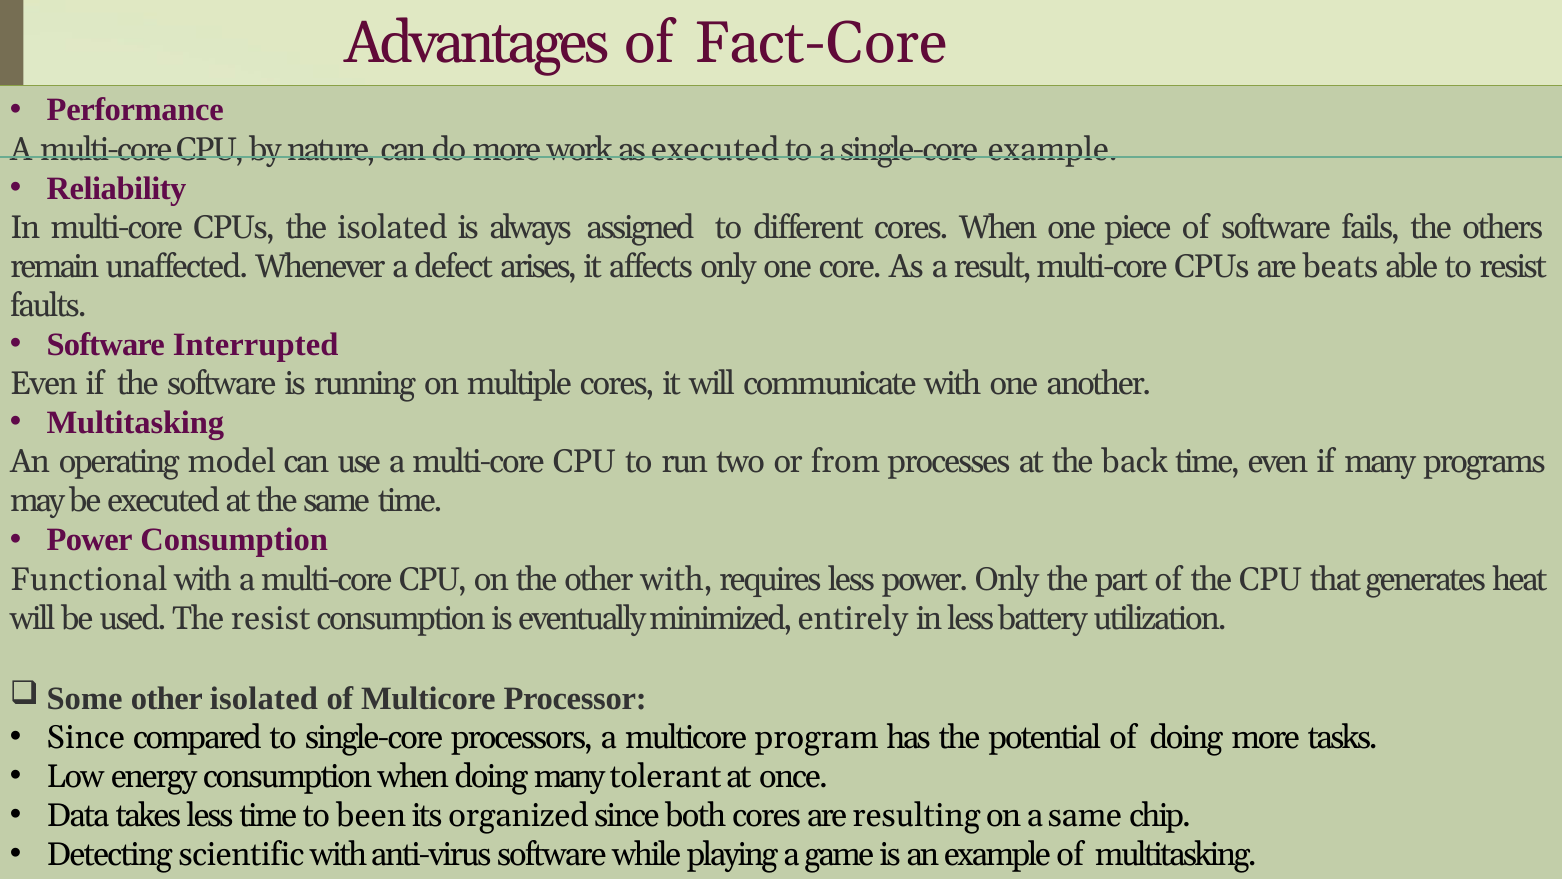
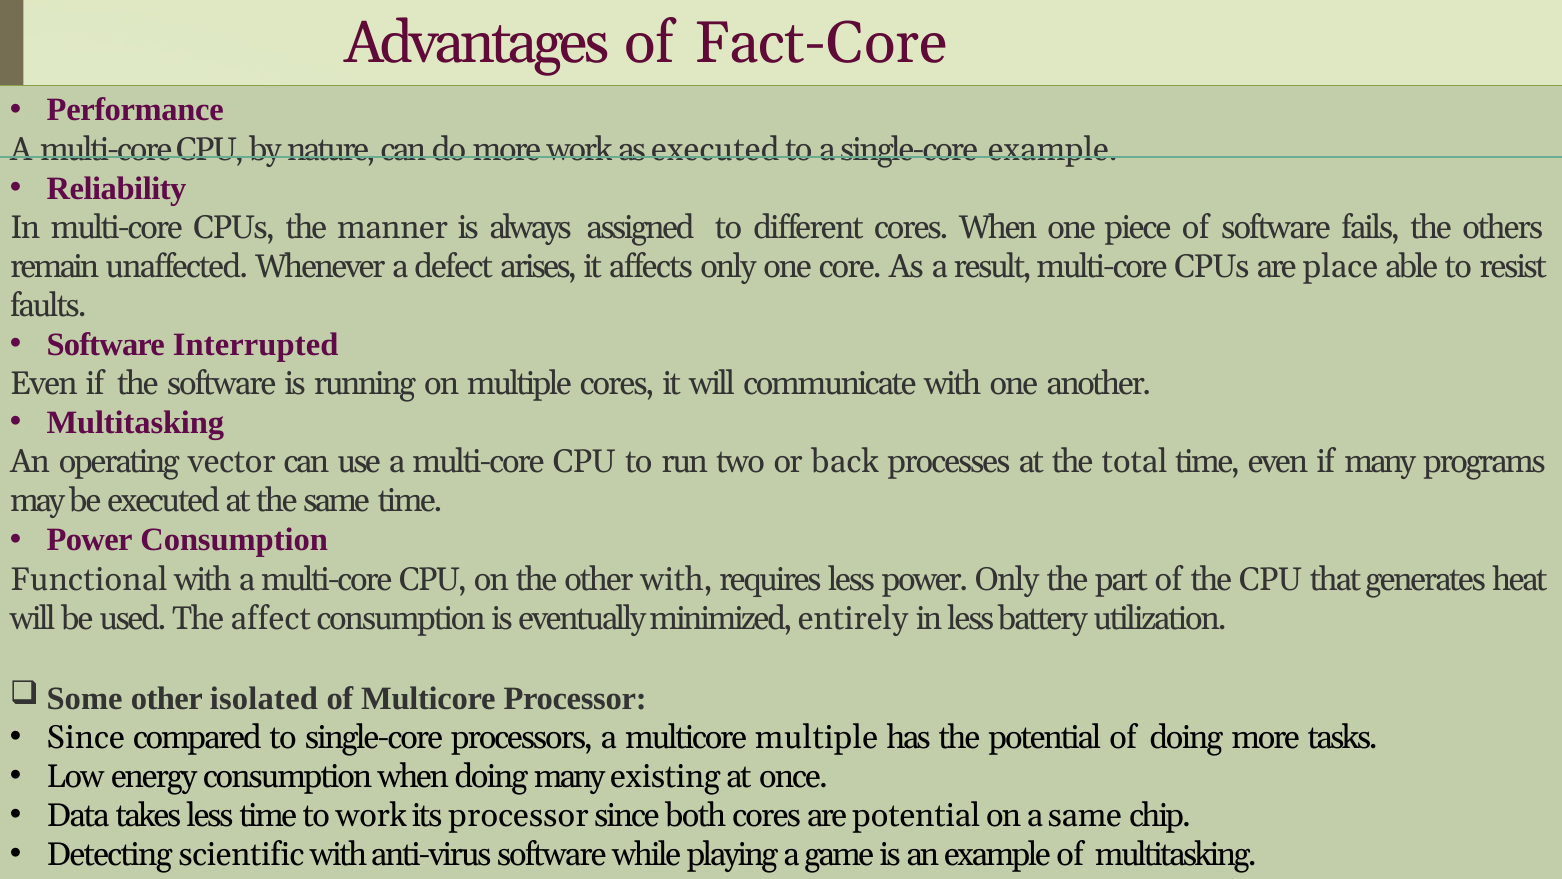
the isolated: isolated -> manner (392, 227)
beats: beats -> place (1340, 266)
model: model -> vector (232, 462)
from: from -> back (845, 462)
back: back -> total (1135, 462)
The resist: resist -> affect (271, 618)
multicore program: program -> multiple (817, 737)
tolerant: tolerant -> existing (665, 777)
to been: been -> work (371, 816)
its organized: organized -> processor (518, 816)
are resulting: resulting -> potential (916, 816)
